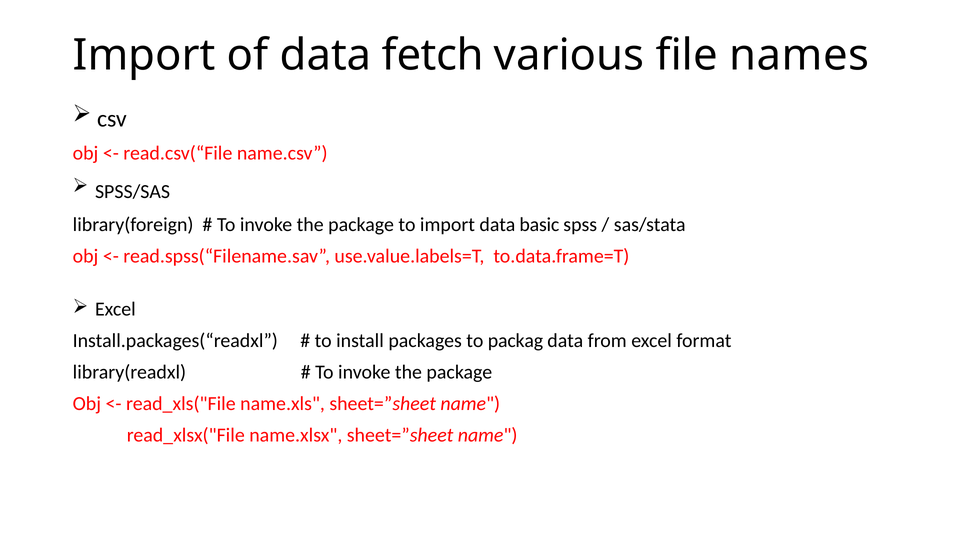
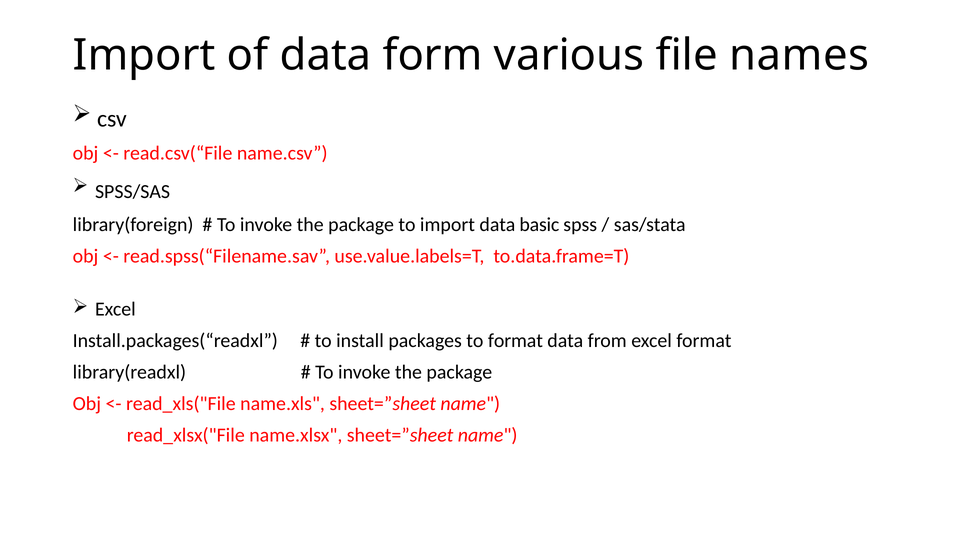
fetch: fetch -> form (433, 56)
to packag: packag -> format (515, 341)
